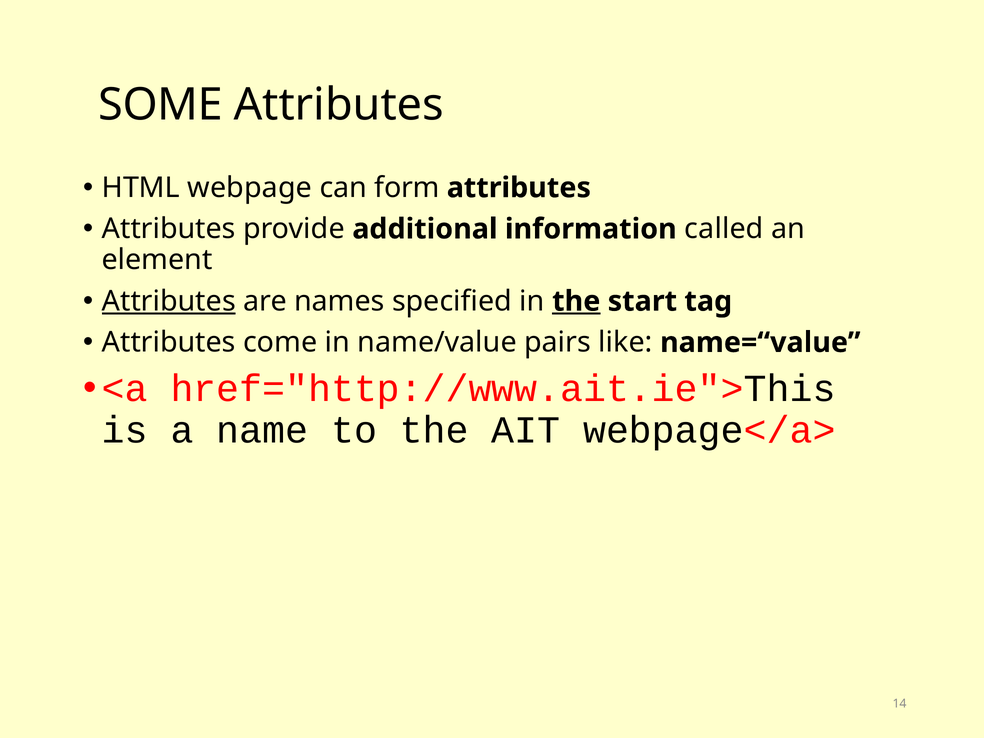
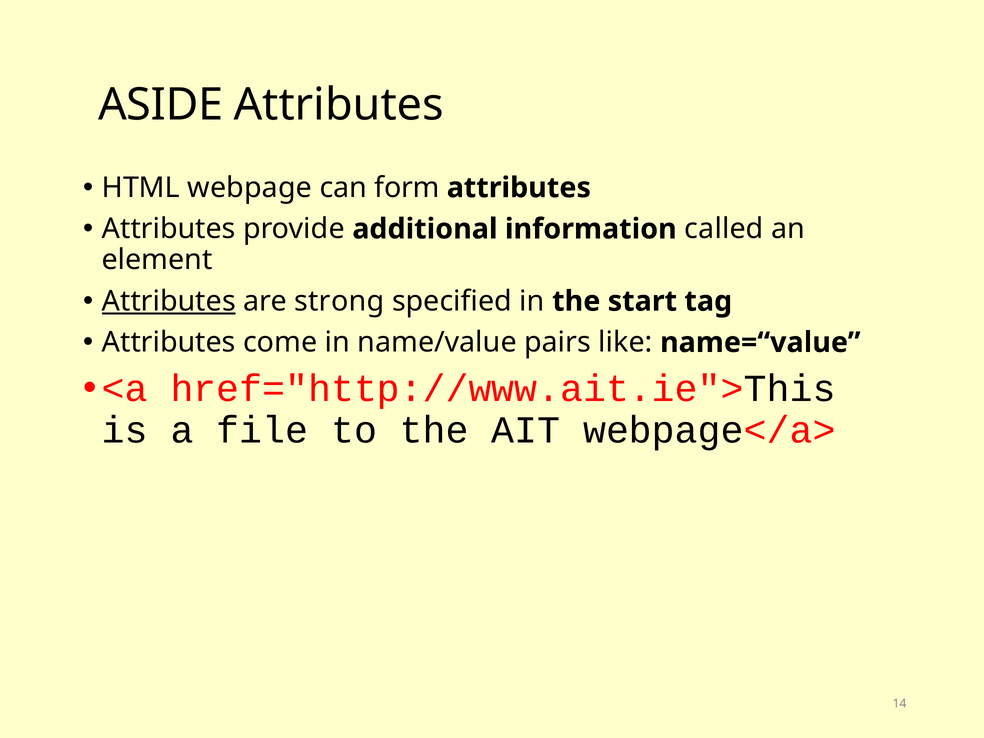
SOME: SOME -> ASIDE (161, 105)
names: names -> strong (339, 301)
the underline: present -> none (576, 301)
name: name -> file (262, 430)
